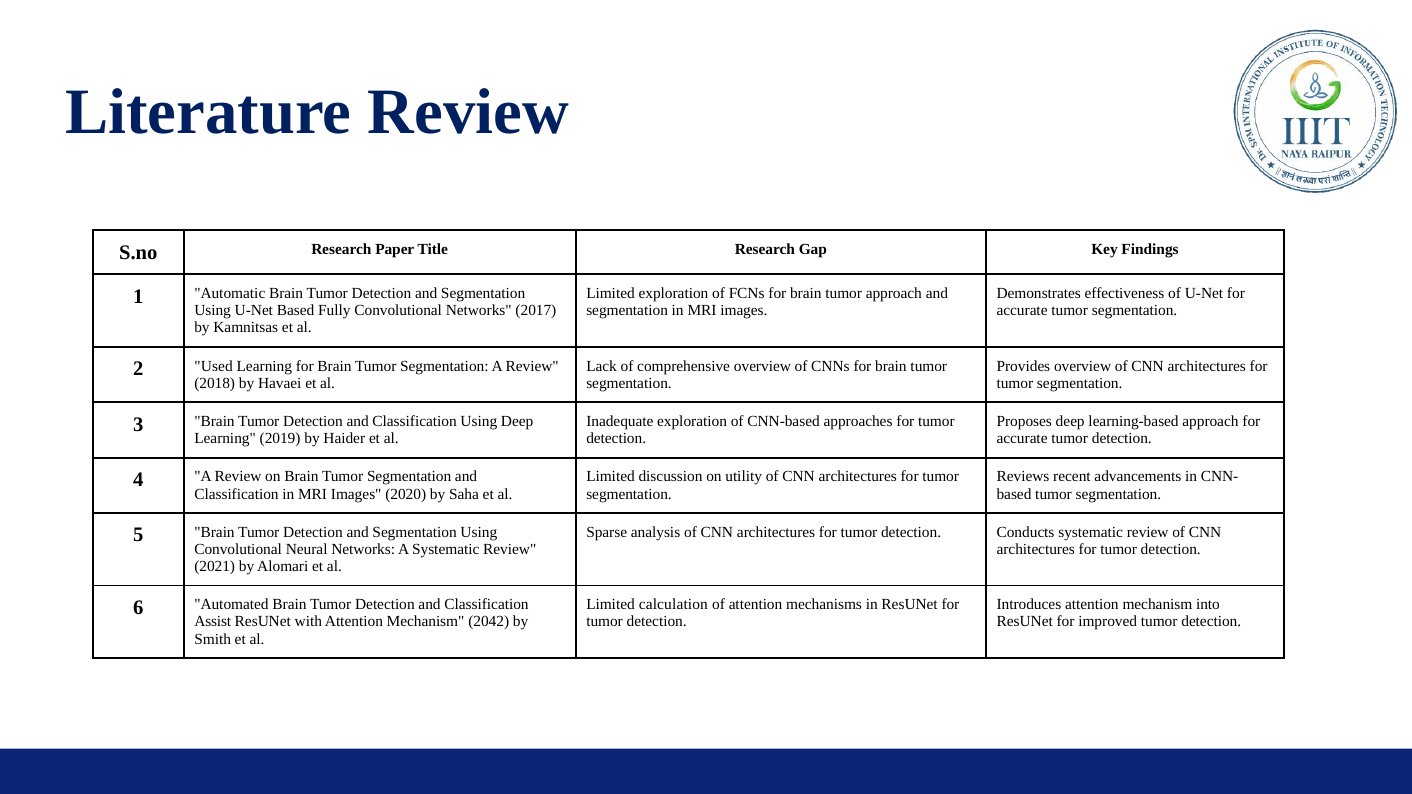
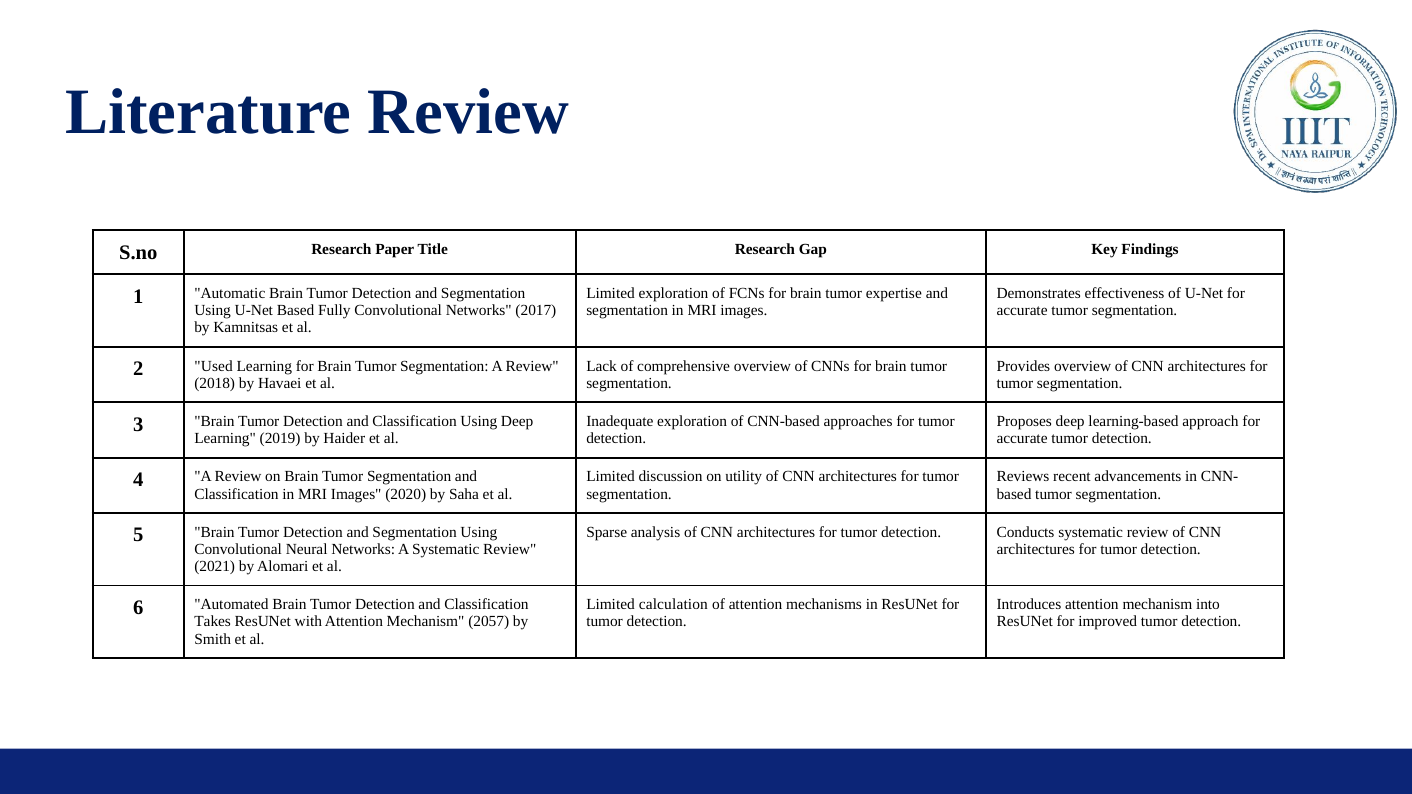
tumor approach: approach -> expertise (894, 294)
Assist: Assist -> Takes (213, 622)
2042: 2042 -> 2057 (489, 622)
